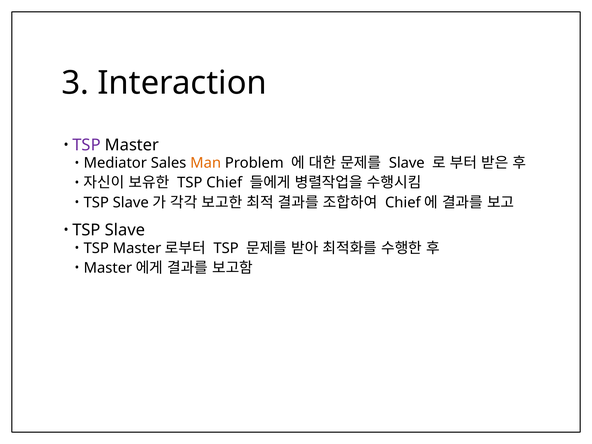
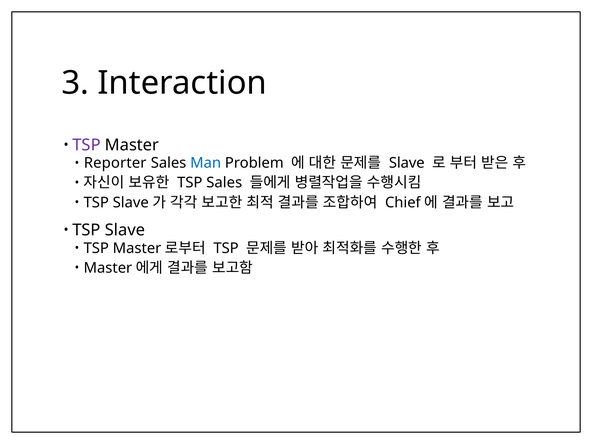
Mediator: Mediator -> Reporter (115, 163)
Man colour: orange -> blue (206, 163)
TSP Chief: Chief -> Sales (224, 183)
